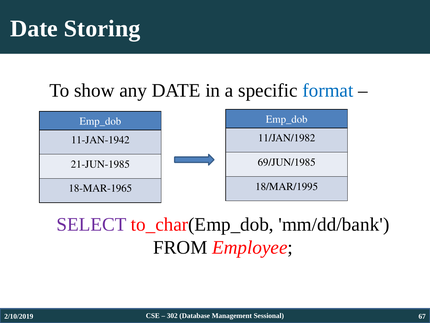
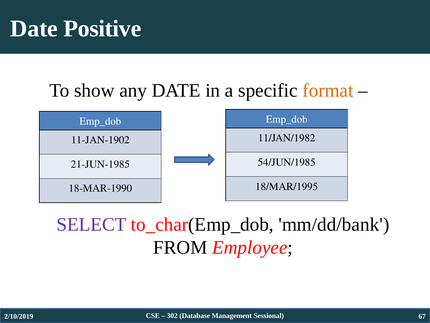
Storing: Storing -> Positive (102, 29)
format colour: blue -> orange (328, 90)
11-JAN-1942: 11-JAN-1942 -> 11-JAN-1902 (100, 140)
69/JUN/1985: 69/JUN/1985 -> 54/JUN/1985 (287, 162)
18-MAR-1965: 18-MAR-1965 -> 18-MAR-1990 (100, 188)
